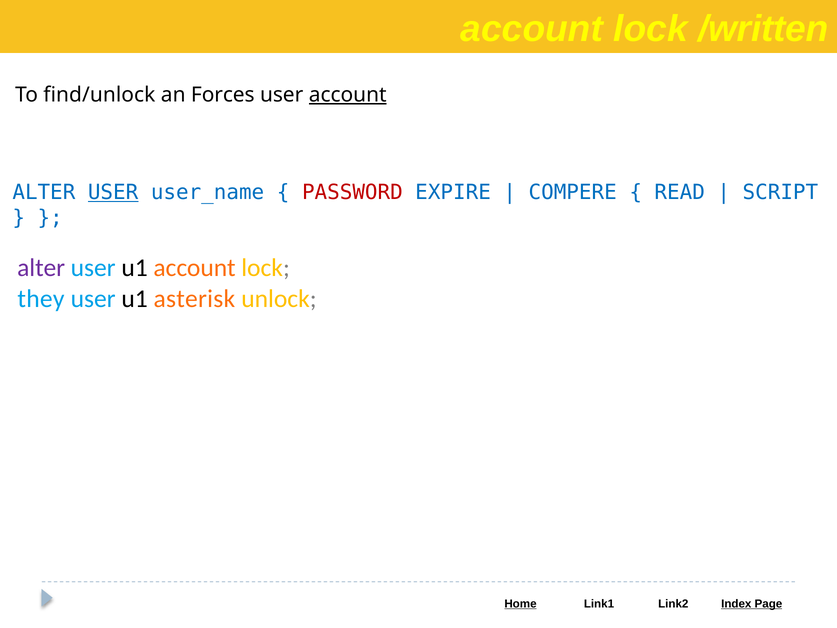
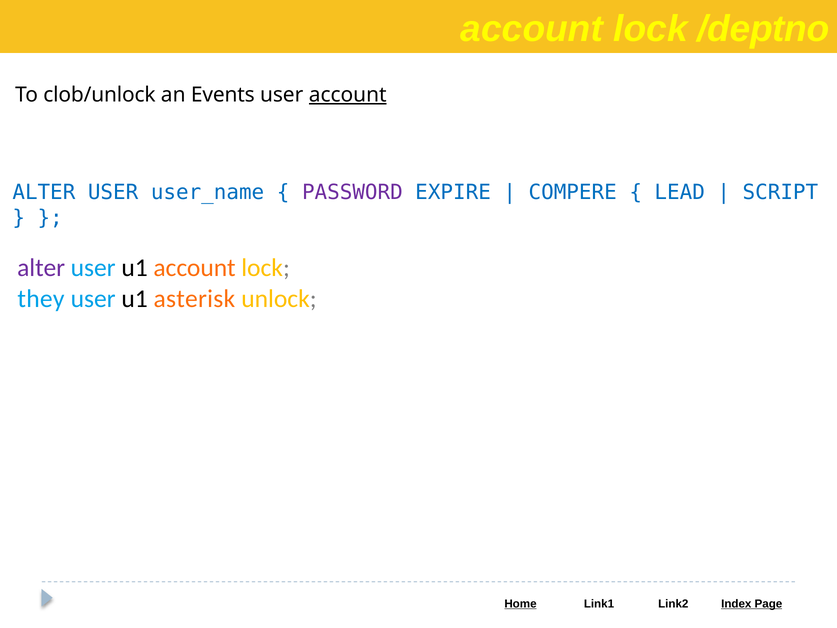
/written: /written -> /deptno (763, 29)
find/unlock: find/unlock -> clob/unlock (99, 95)
Forces: Forces -> Events (223, 95)
USER underline: present -> none (113, 192)
PASSWORD colour: red -> purple (352, 192)
READ: READ -> LEAD (680, 192)
